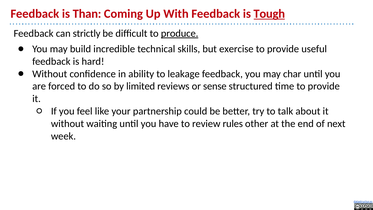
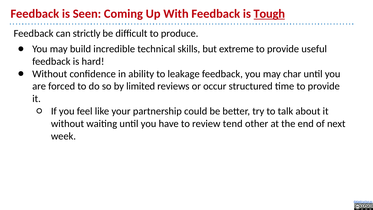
Than: Than -> Seen (87, 14)
produce underline: present -> none (180, 33)
exercise: exercise -> extreme (236, 49)
sense: sense -> occur (215, 86)
rules: rules -> tend (233, 124)
